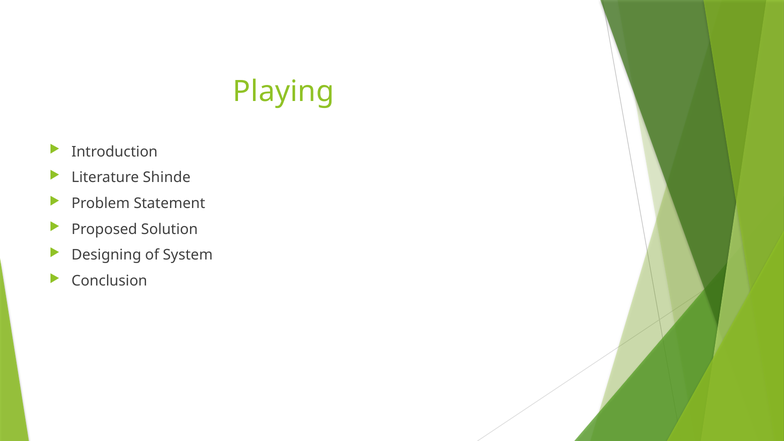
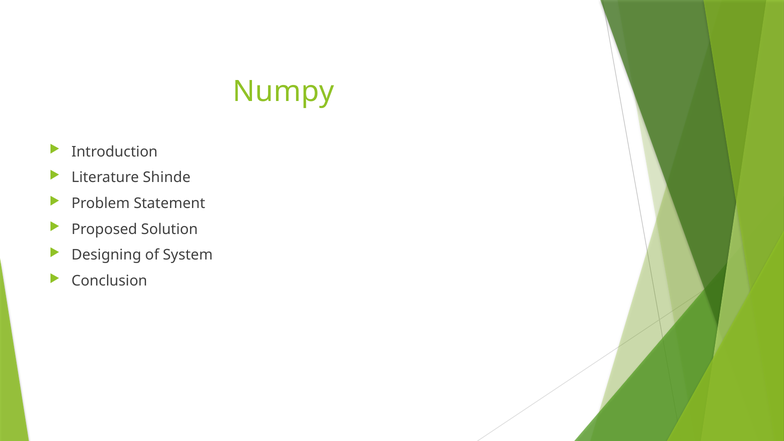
Playing: Playing -> Numpy (284, 92)
